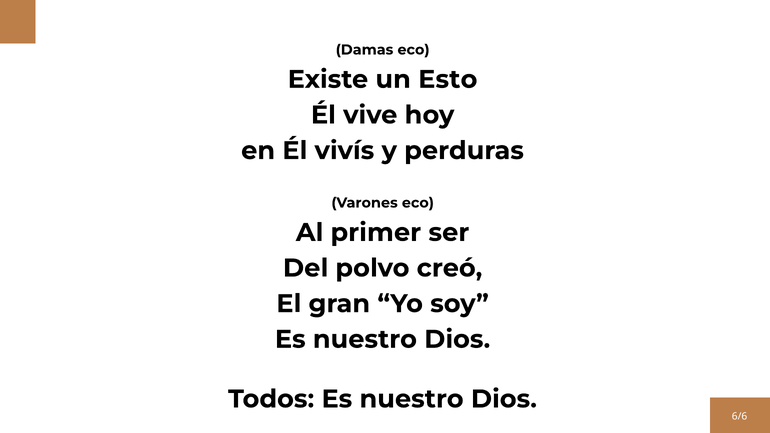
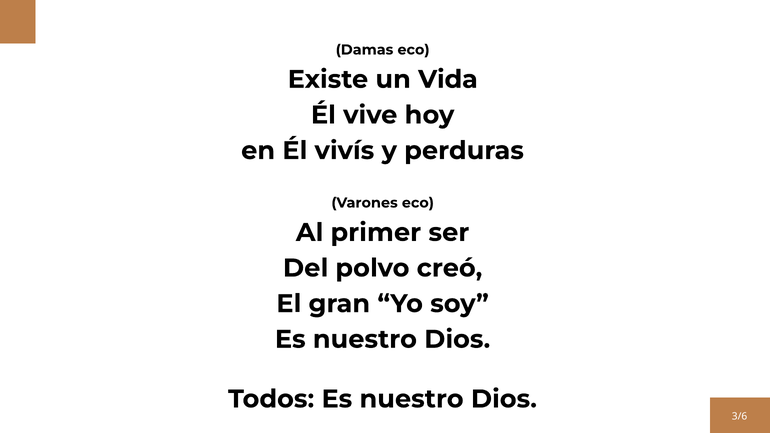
Esto: Esto -> Vida (448, 79)
6/6: 6/6 -> 3/6 (740, 417)
